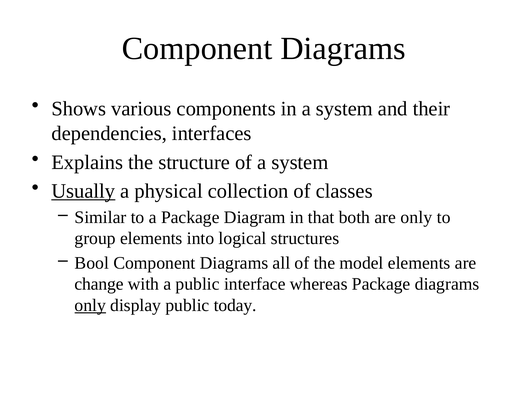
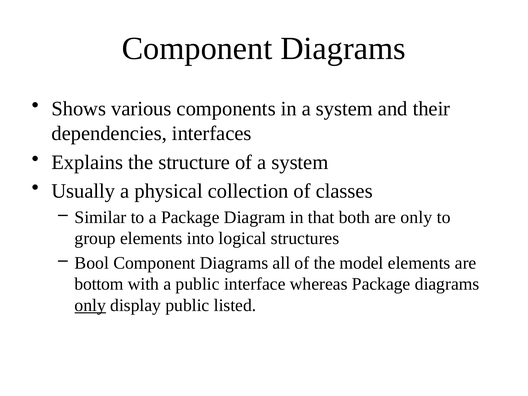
Usually underline: present -> none (83, 191)
change: change -> bottom (99, 284)
today: today -> listed (235, 305)
